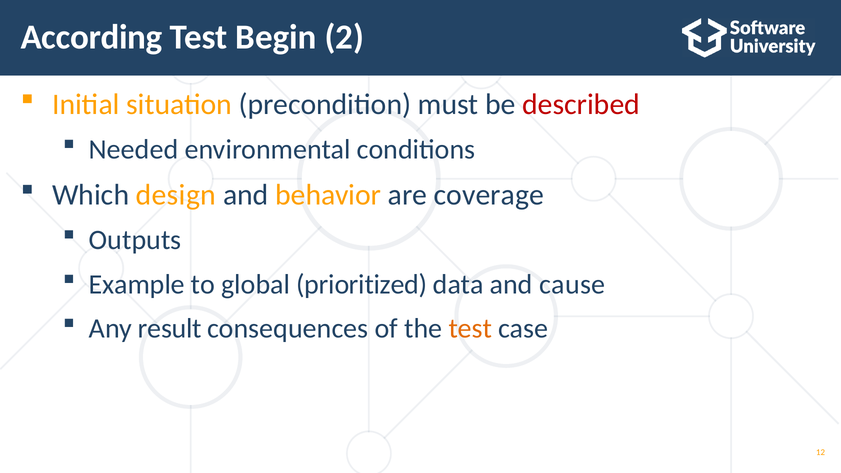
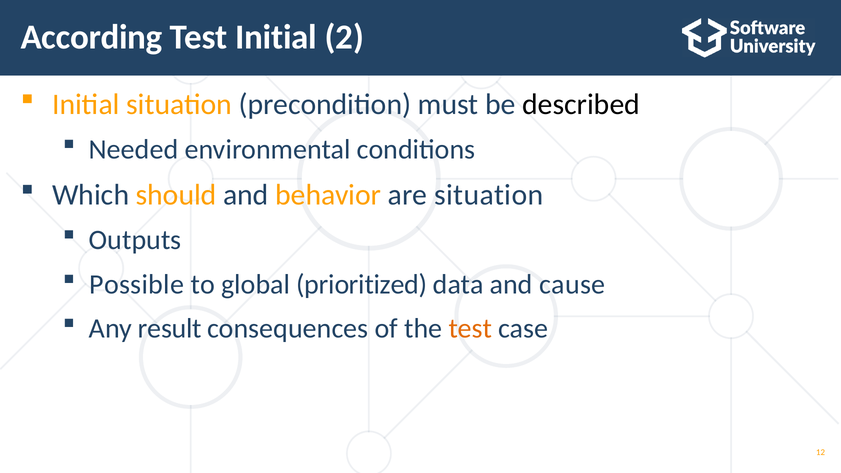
Test Begin: Begin -> Initial (276, 37)
described colour: red -> black (581, 105)
design: design -> should (176, 195)
are coverage: coverage -> situation (489, 195)
Example: Example -> Possible (137, 284)
